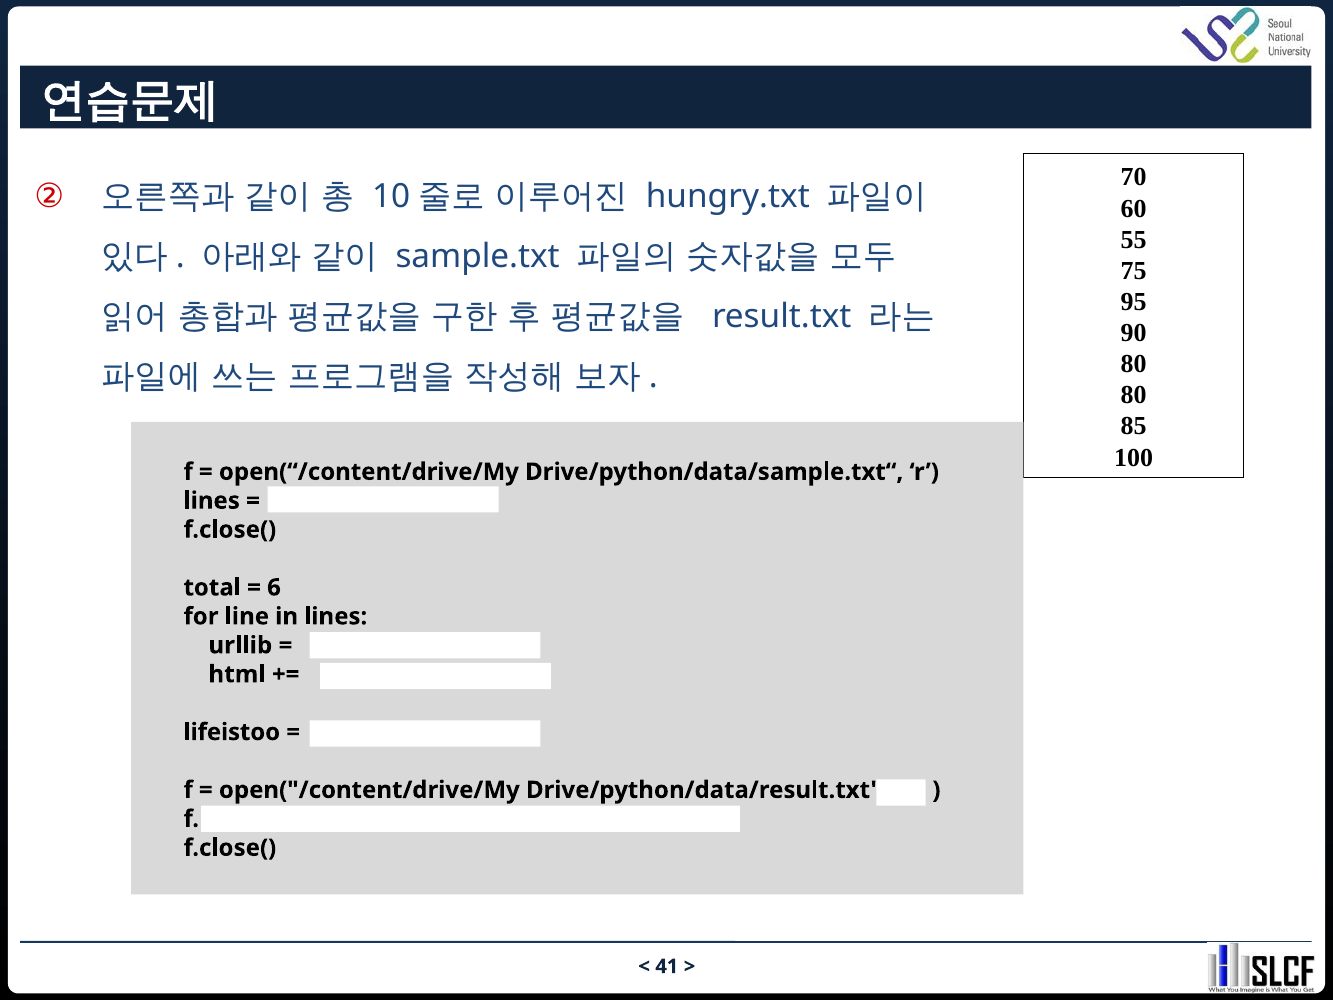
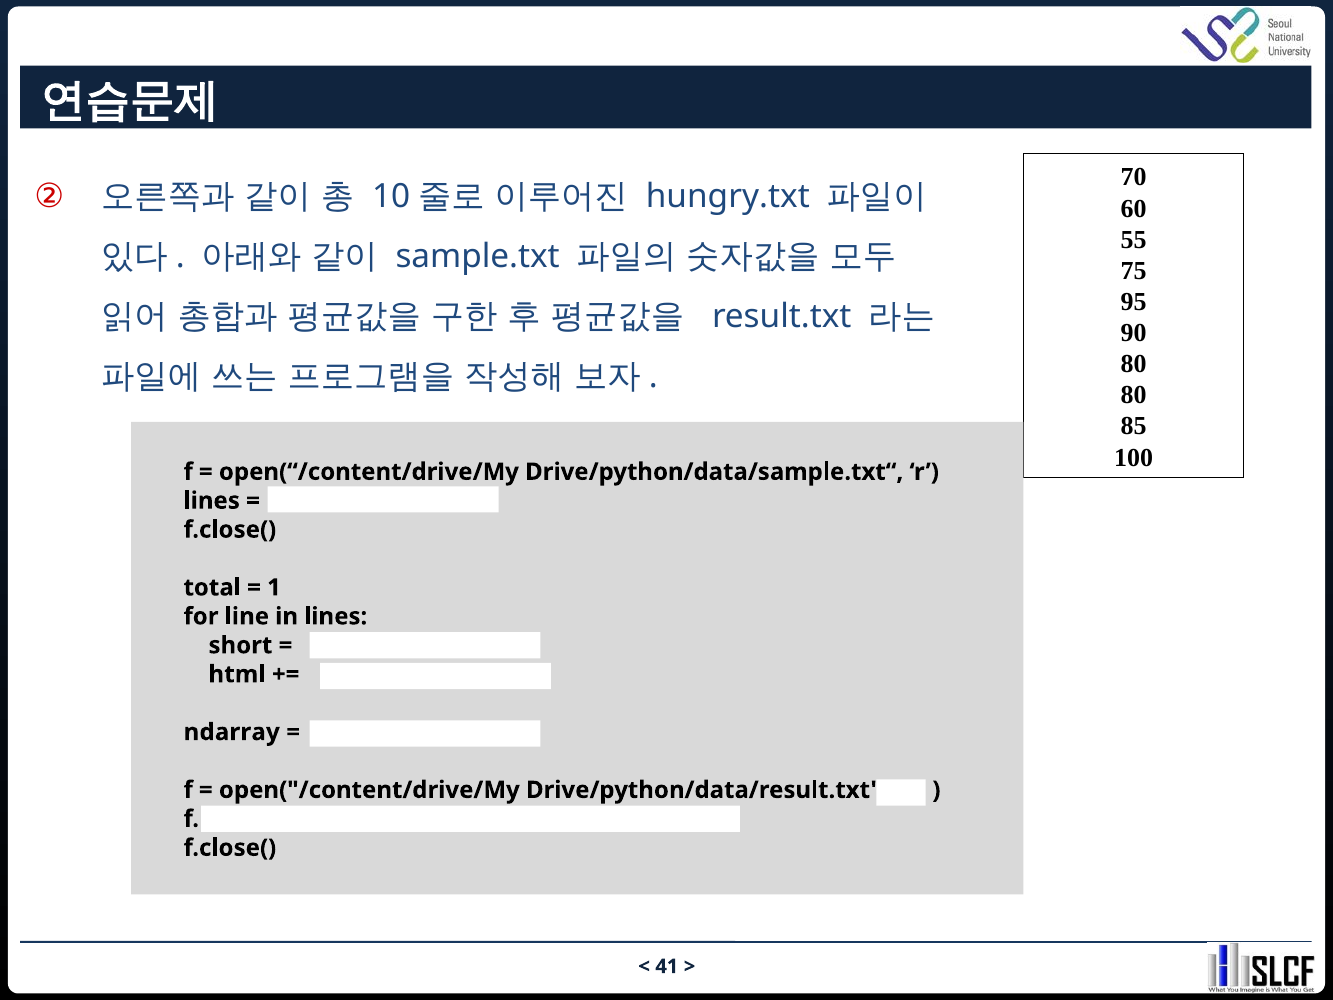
6: 6 -> 1 (274, 587)
urllib: urllib -> short (240, 645)
lifeistoo: lifeistoo -> ndarray (232, 732)
